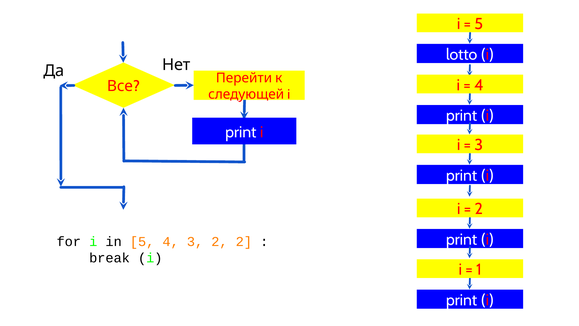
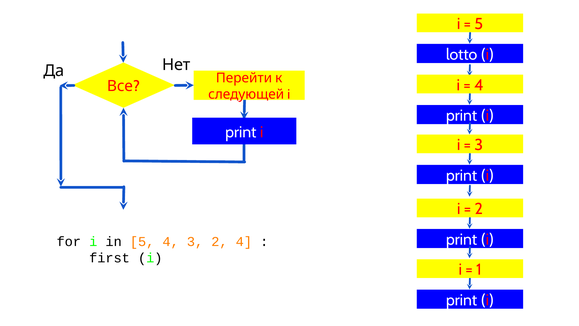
2 2: 2 -> 4 (244, 242)
break: break -> first (110, 258)
